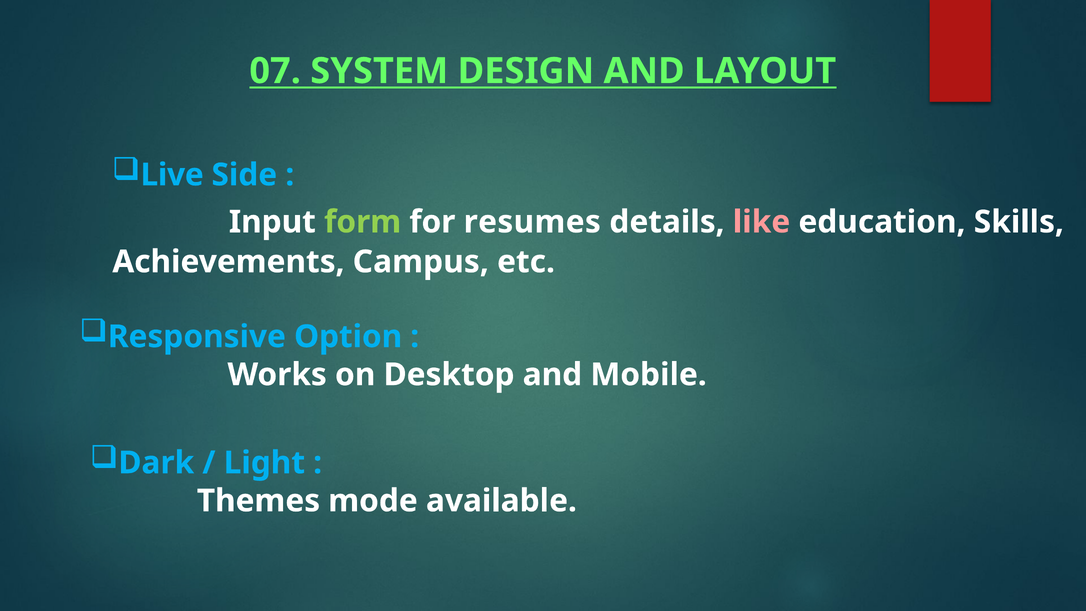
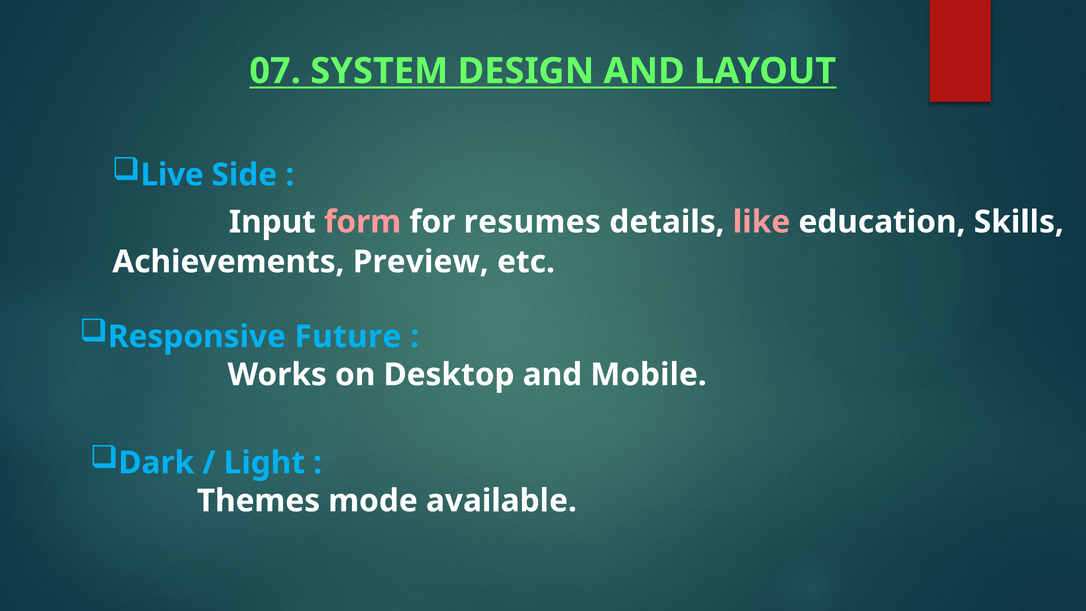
form colour: light green -> pink (363, 222)
Campus: Campus -> Preview (421, 262)
Option: Option -> Future (348, 337)
